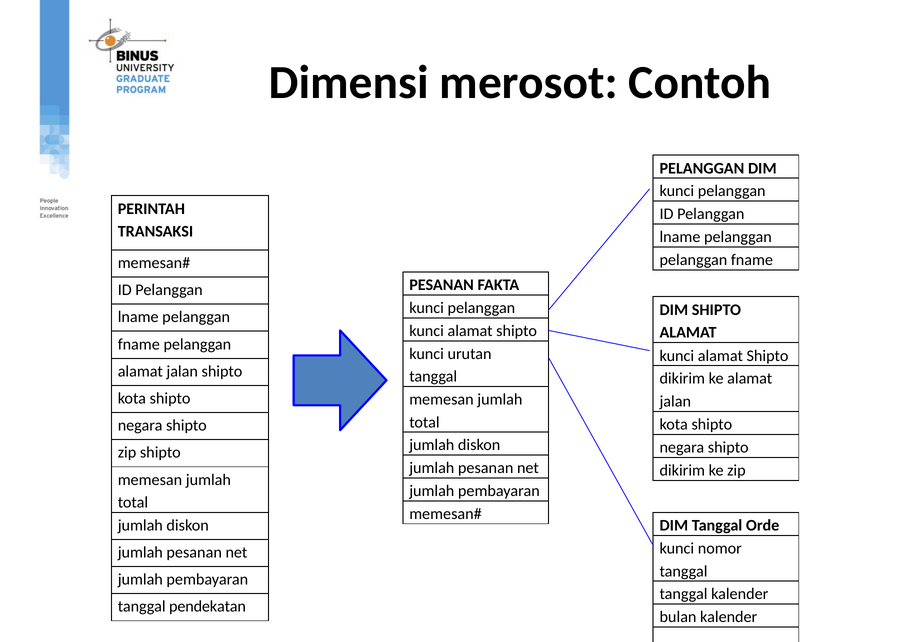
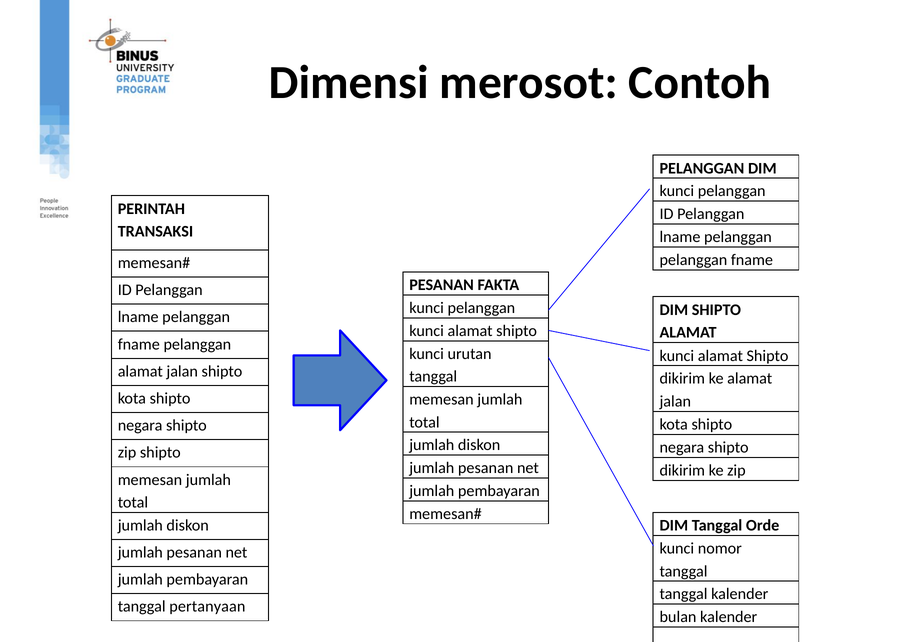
pendekatan: pendekatan -> pertanyaan (207, 607)
